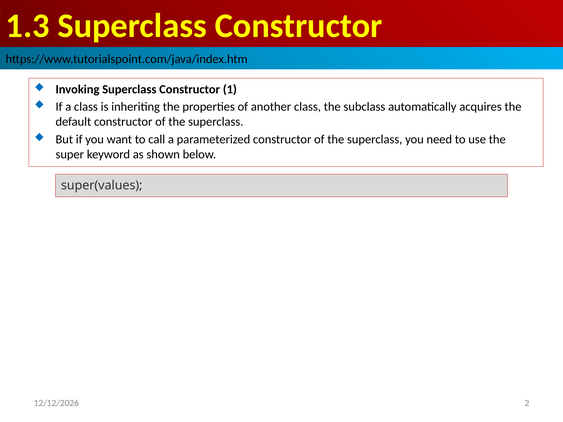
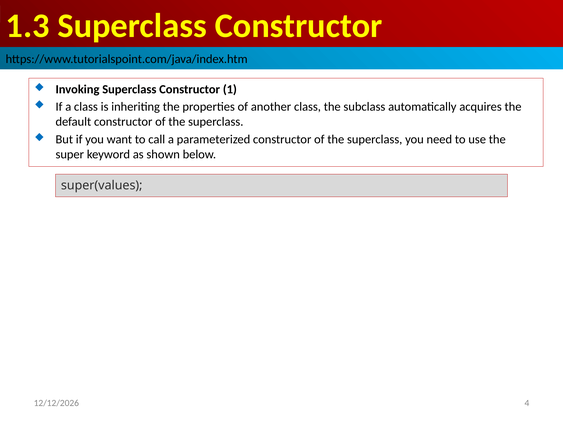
2: 2 -> 4 (527, 403)
